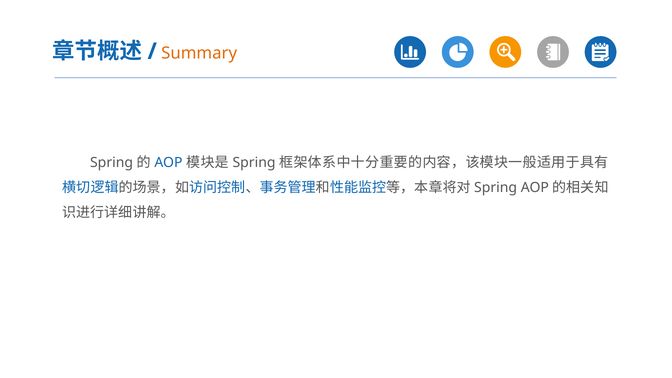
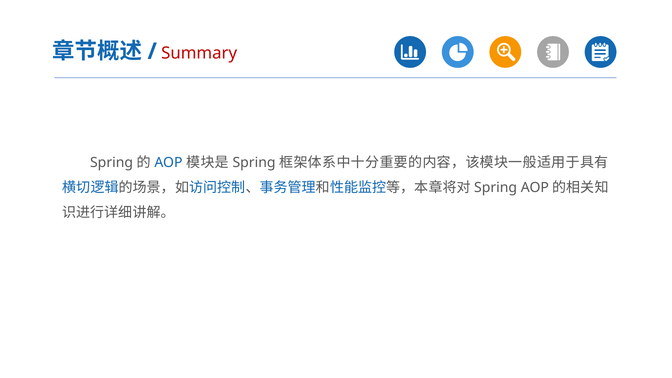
Summary colour: orange -> red (199, 53)
